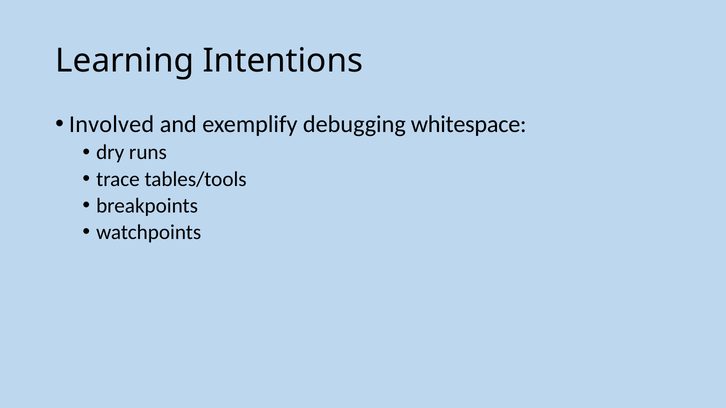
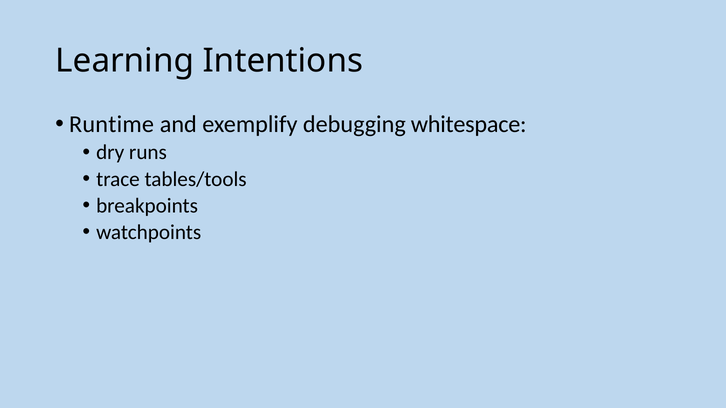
Involved: Involved -> Runtime (112, 124)
